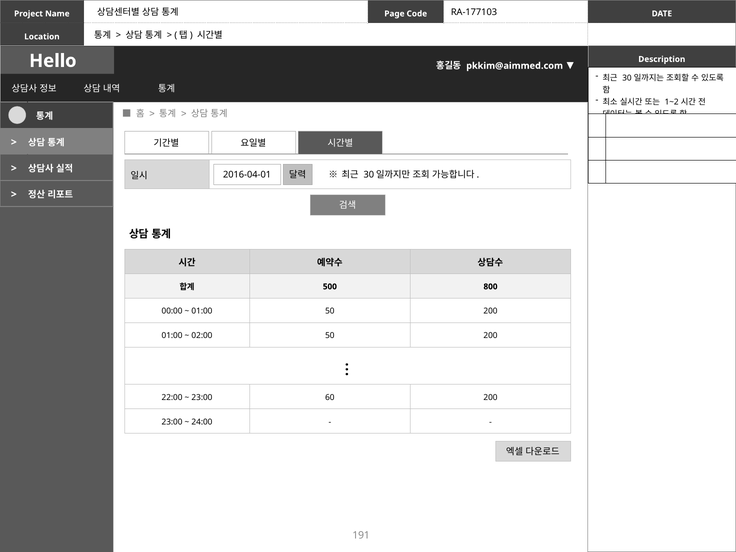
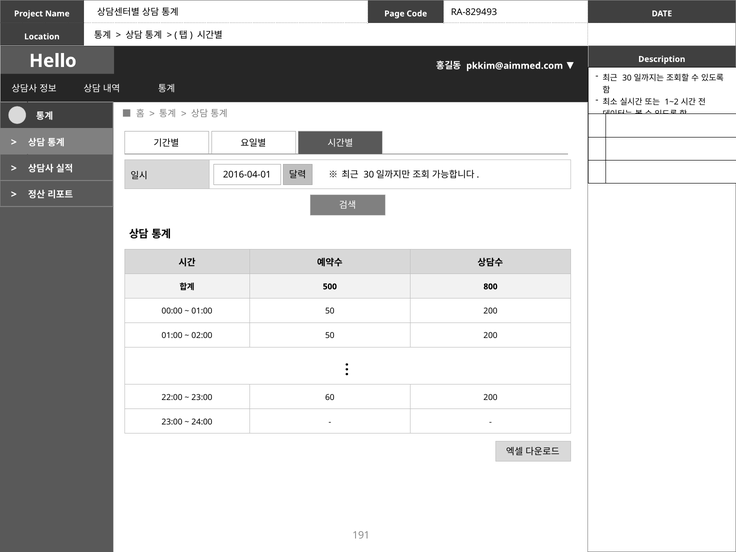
RA-177103: RA-177103 -> RA-829493 (474, 12)
